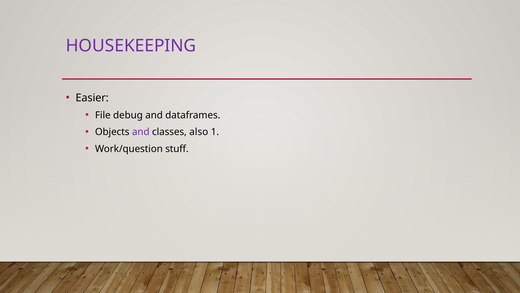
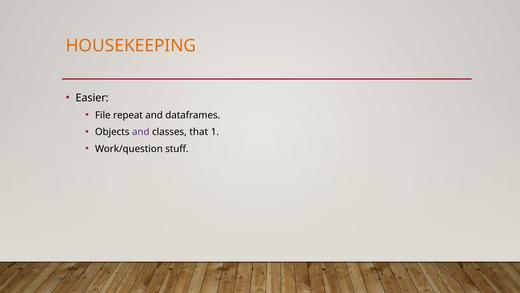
HOUSEKEEPING colour: purple -> orange (131, 46)
debug: debug -> repeat (128, 115)
also: also -> that (199, 132)
